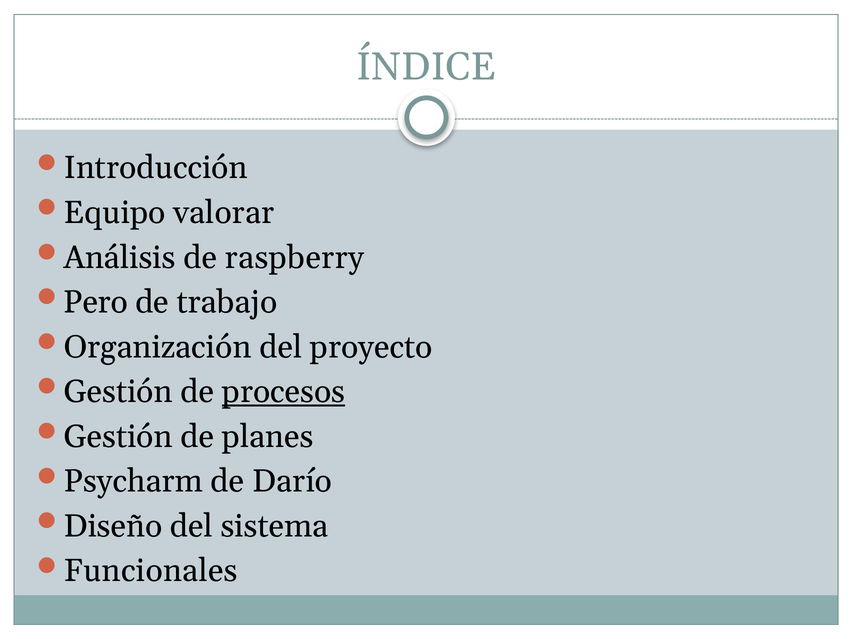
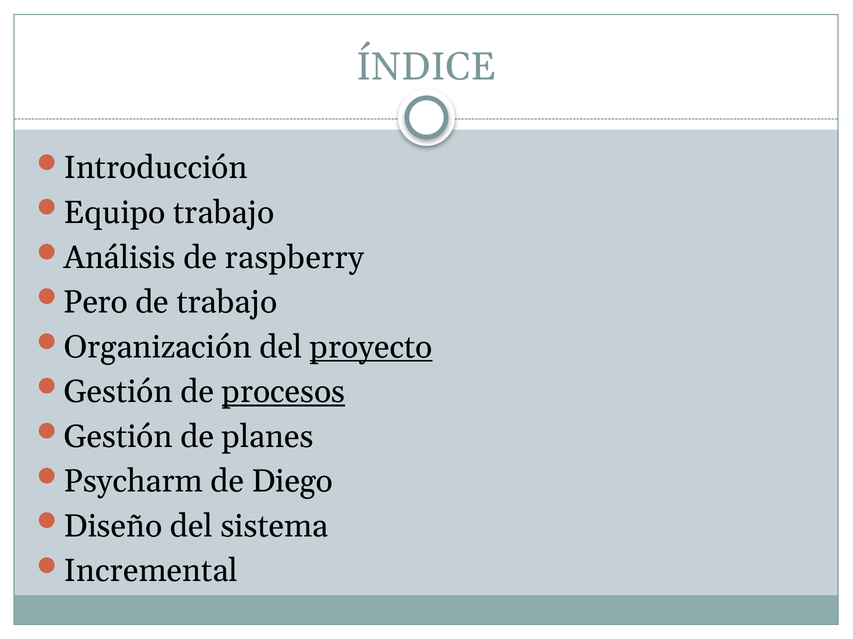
Equipo valorar: valorar -> trabajo (224, 213)
proyecto underline: none -> present (371, 347)
Darío: Darío -> Diego (292, 482)
Funcionales: Funcionales -> Incremental (151, 572)
